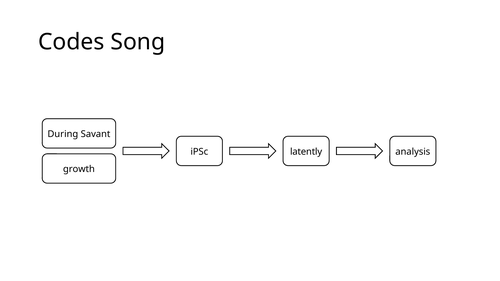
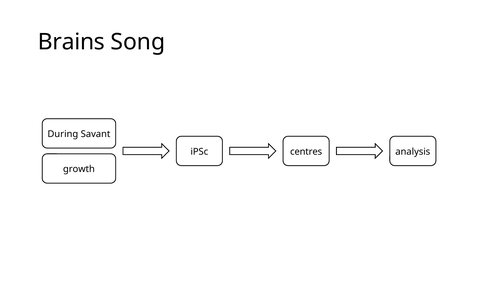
Codes: Codes -> Brains (71, 42)
latently: latently -> centres (306, 152)
